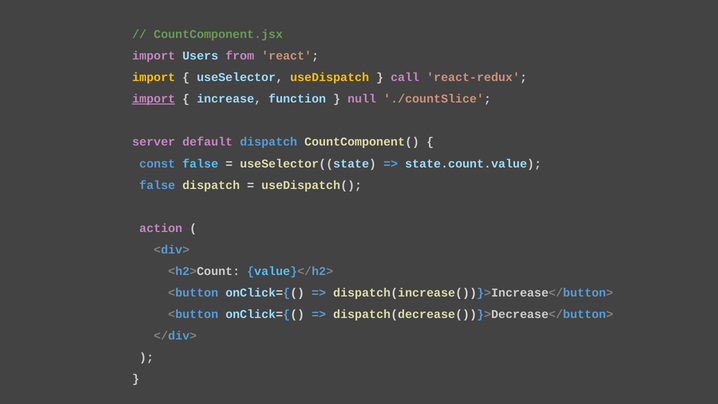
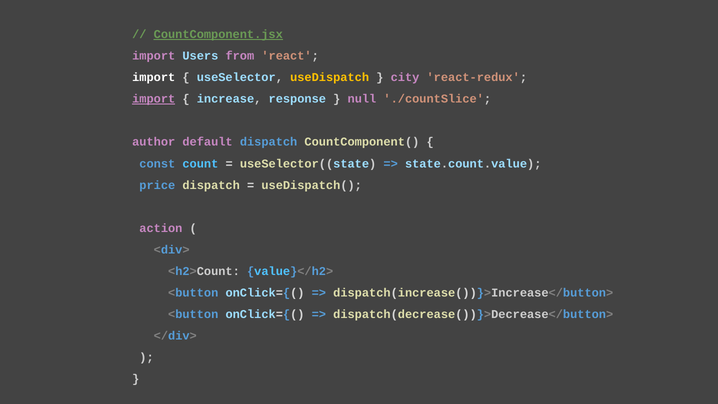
CountComponent.jsx underline: none -> present (218, 34)
import colour: yellow -> white (154, 77)
call: call -> city (405, 77)
function: function -> response (297, 99)
server: server -> author (154, 142)
const false: false -> count (200, 164)
false: false -> price (157, 185)
